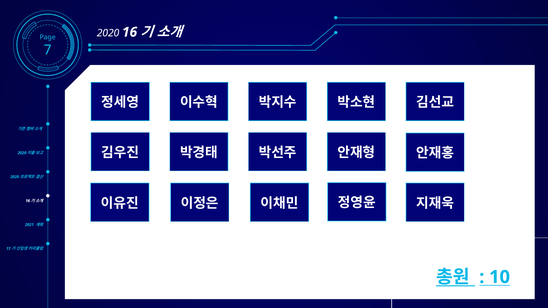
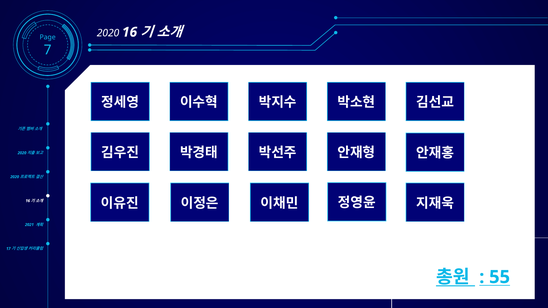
10: 10 -> 55 (500, 277)
